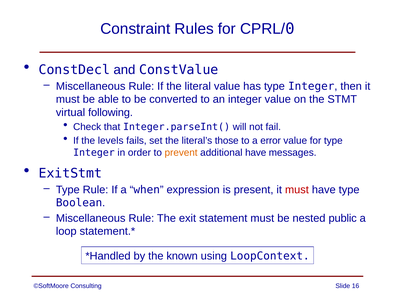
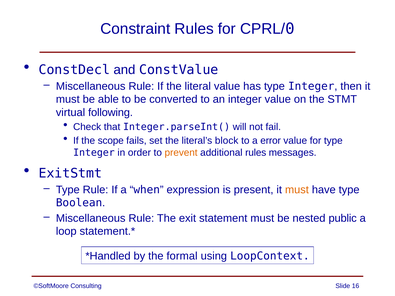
levels: levels -> scope (111, 141)
those: those -> block (227, 141)
additional have: have -> rules (256, 153)
must colour: red -> orange (297, 190)
known: known -> formal (182, 256)
